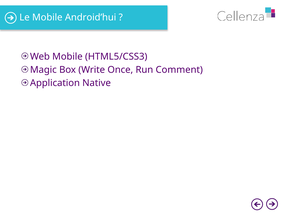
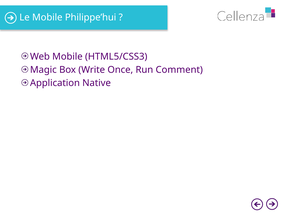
Android’hui: Android’hui -> Philippe’hui (91, 17)
